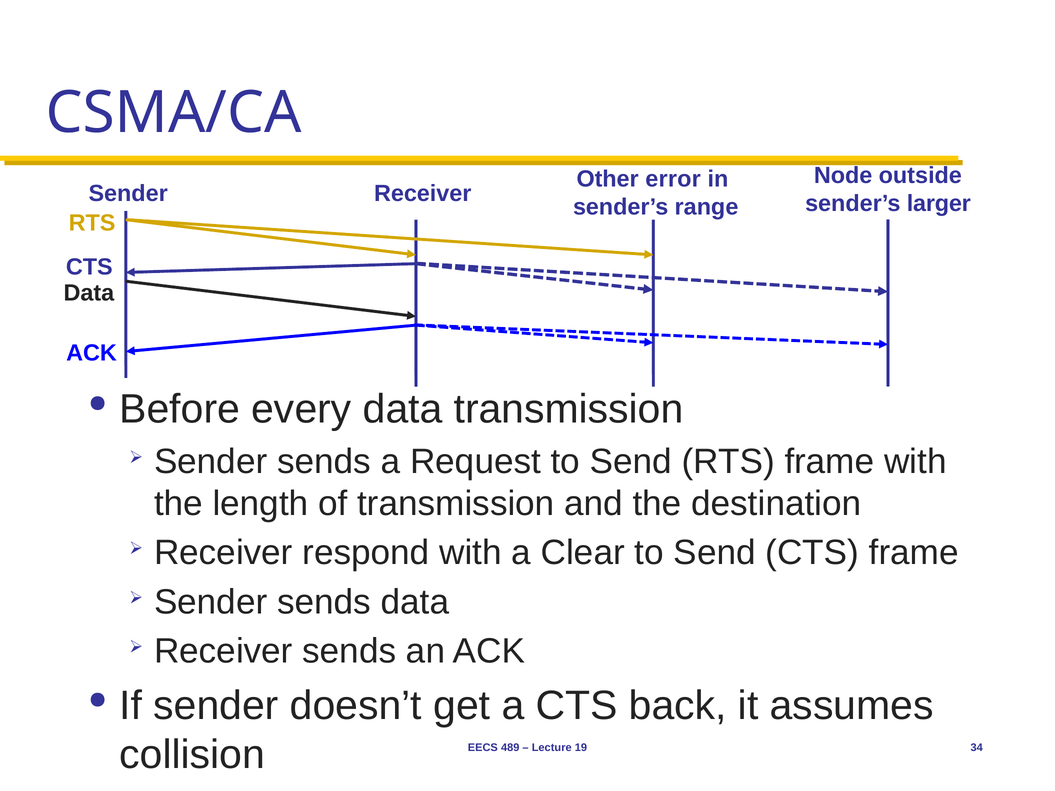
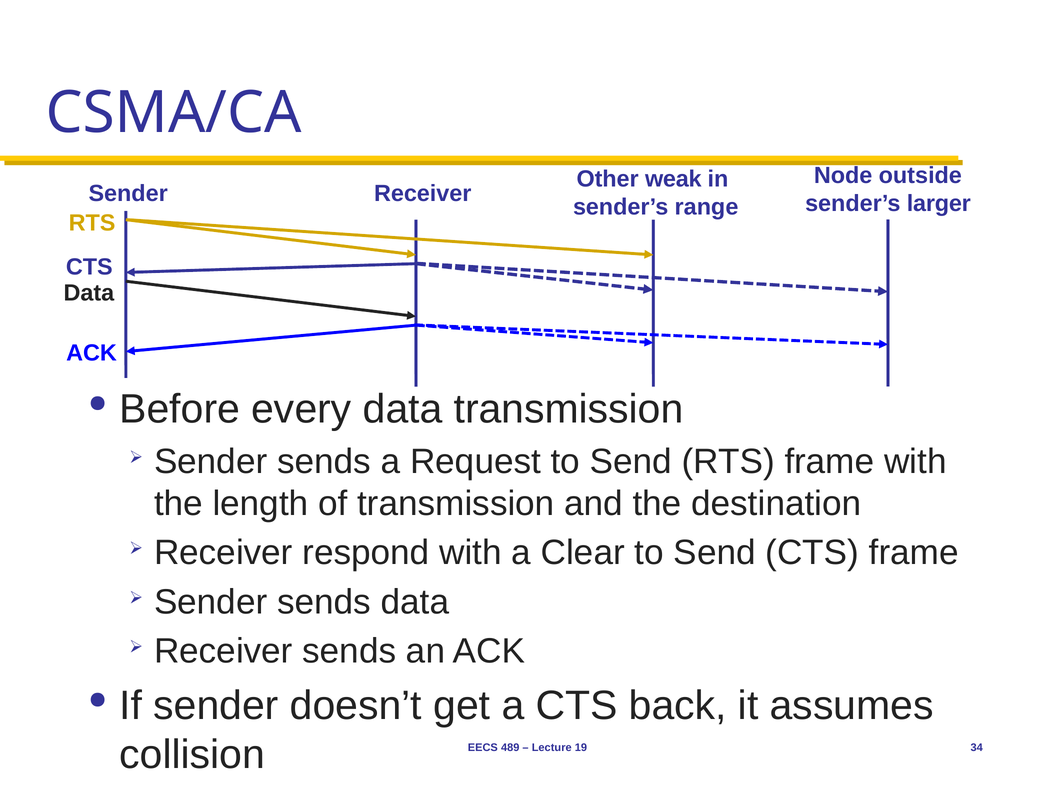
error: error -> weak (673, 179)
